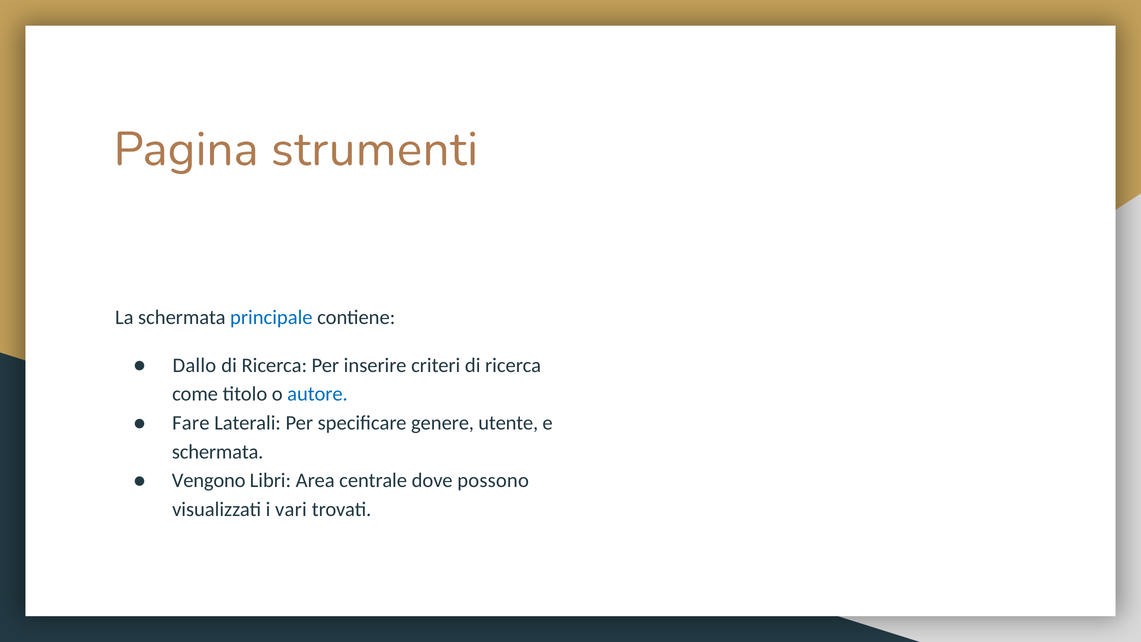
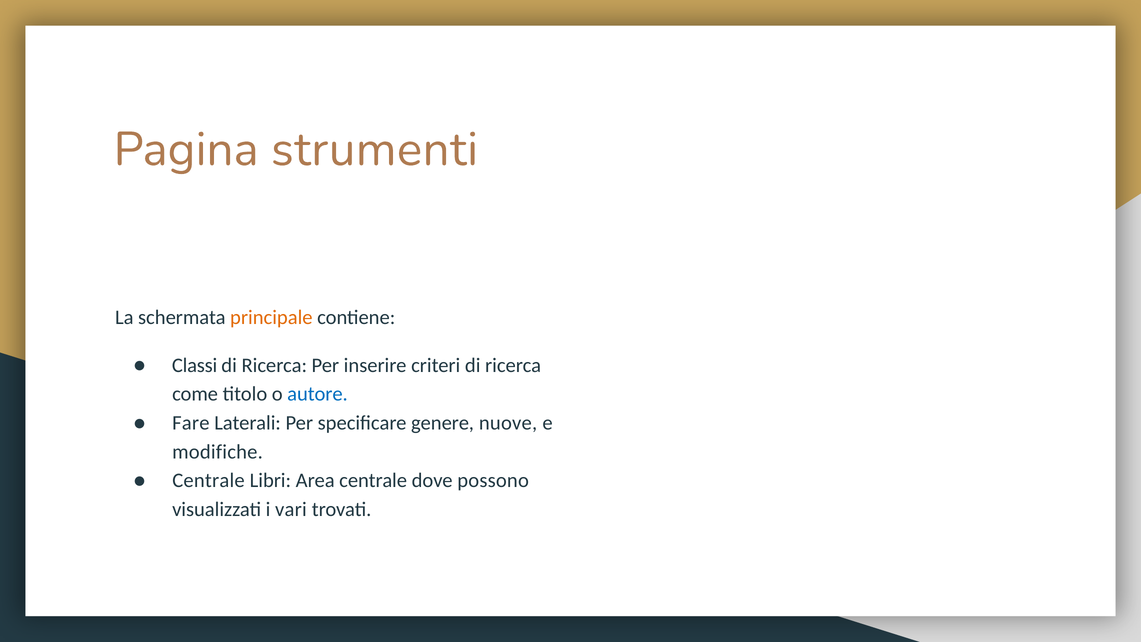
principale colour: blue -> orange (271, 317)
Dallo: Dallo -> Classi (195, 365)
utente: utente -> nuove (508, 423)
schermata: schermata -> modifiche (218, 452)
Vengono: Vengono -> Centrale (208, 481)
